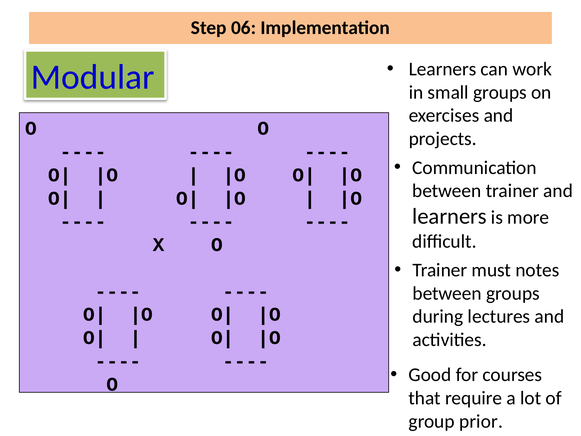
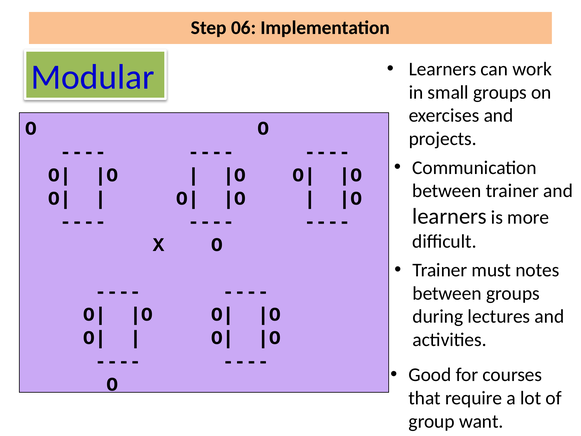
prior: prior -> want (481, 421)
